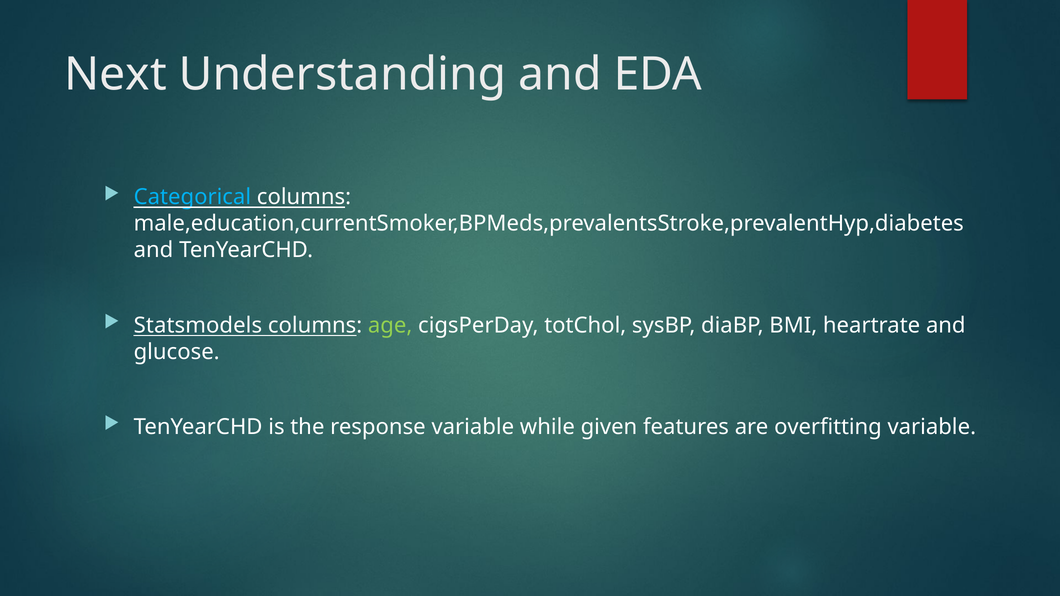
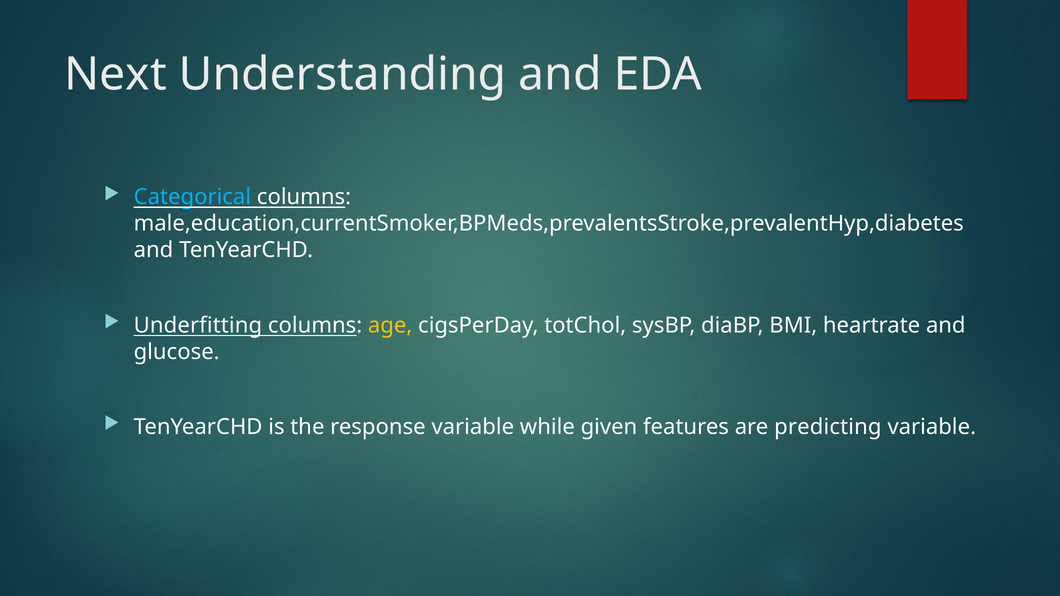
Statsmodels: Statsmodels -> Underfitting (198, 325)
age colour: light green -> yellow (390, 325)
overfitting: overfitting -> predicting (828, 427)
